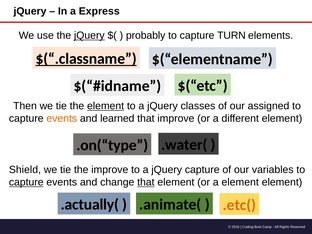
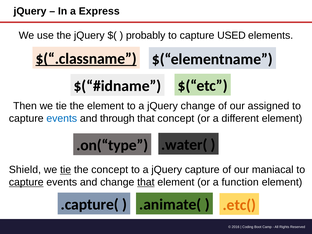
jQuery underline: present -> none (89, 36)
TURN: TURN -> USED (231, 36)
element underline: present -> none (106, 106)
jQuery classes: classes -> change (198, 106)
events colour: orange -> blue (62, 118)
learned: learned -> through (117, 118)
that improve: improve -> concept (176, 118)
tie underline: none -> present (66, 170)
the improve: improve -> concept (110, 170)
variables: variables -> maniacal (273, 170)
a element: element -> function (240, 182)
.actually(: .actually( -> .capture( (90, 205)
